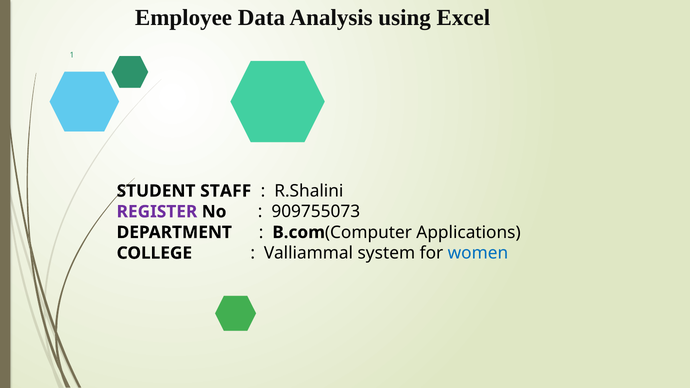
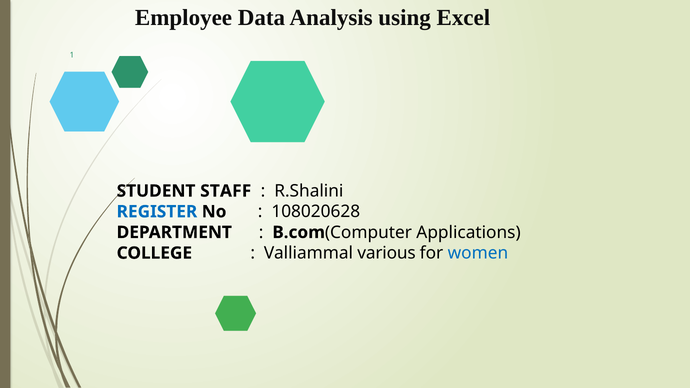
REGISTER colour: purple -> blue (157, 212)
909755073: 909755073 -> 108020628 (316, 212)
system: system -> various (386, 253)
